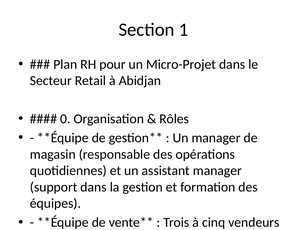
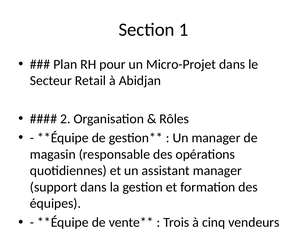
0: 0 -> 2 (65, 119)
